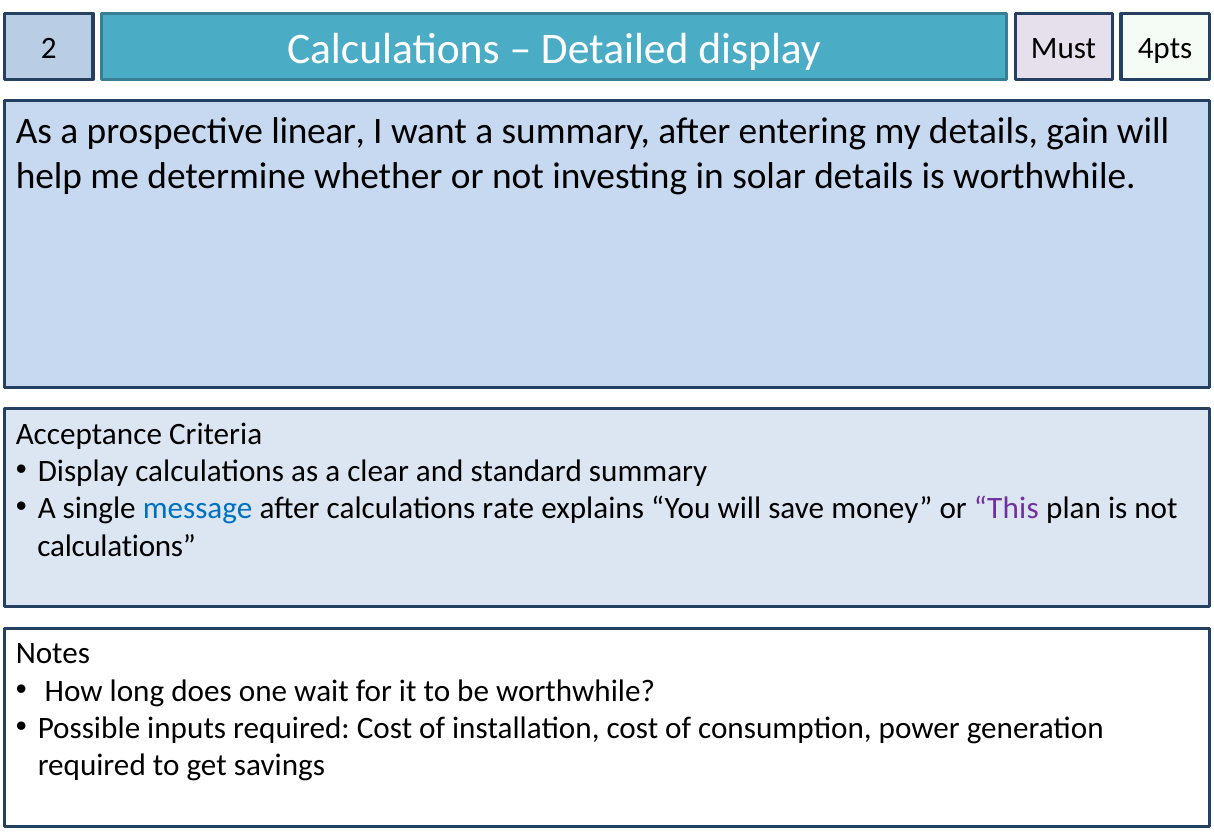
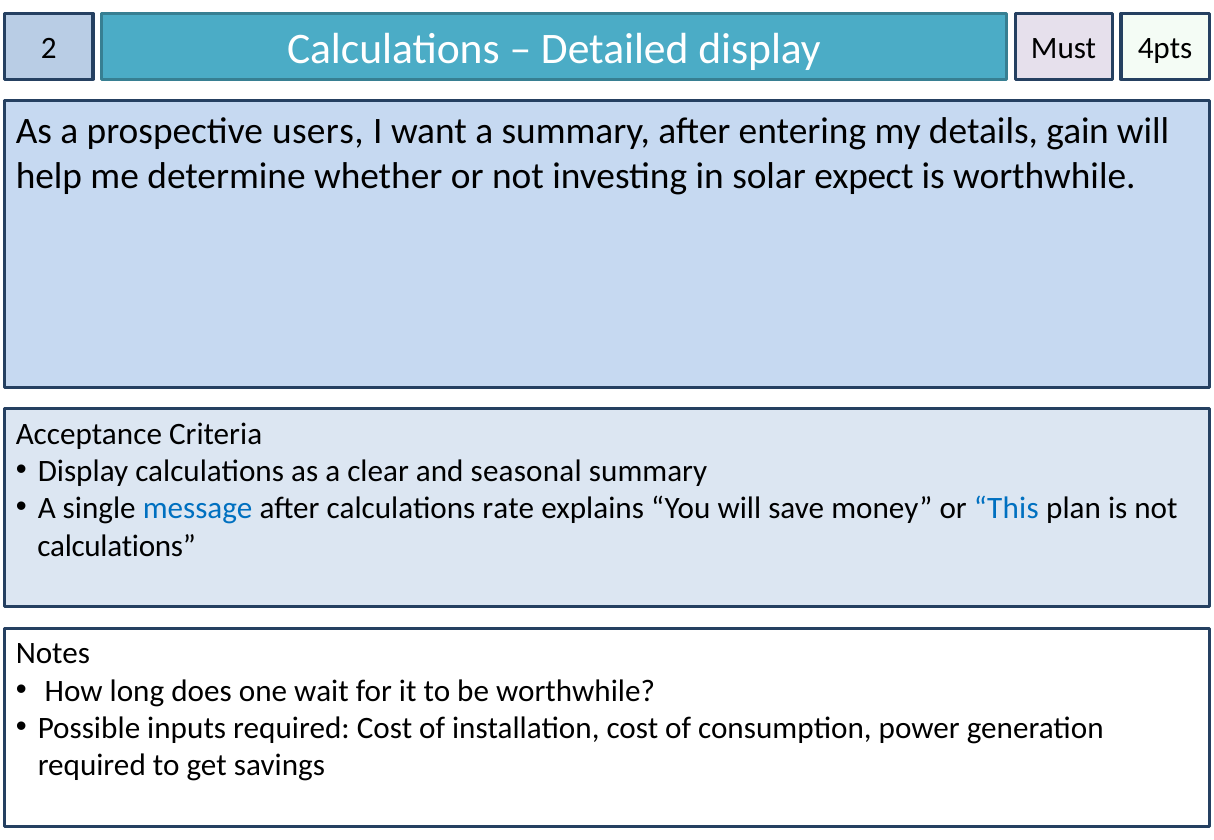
linear: linear -> users (318, 131)
solar details: details -> expect (864, 176)
standard: standard -> seasonal (526, 471)
This colour: purple -> blue (1006, 509)
